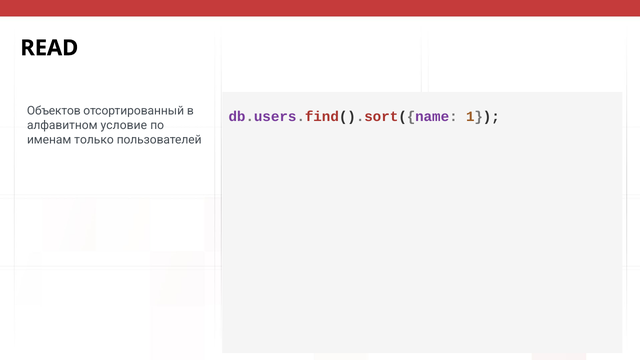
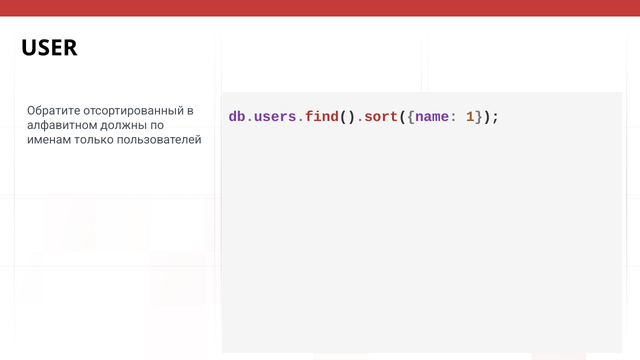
READ: READ -> USER (49, 48)
Объектов: Объектов -> Обратите (54, 111)
условие: условие -> должны (124, 125)
